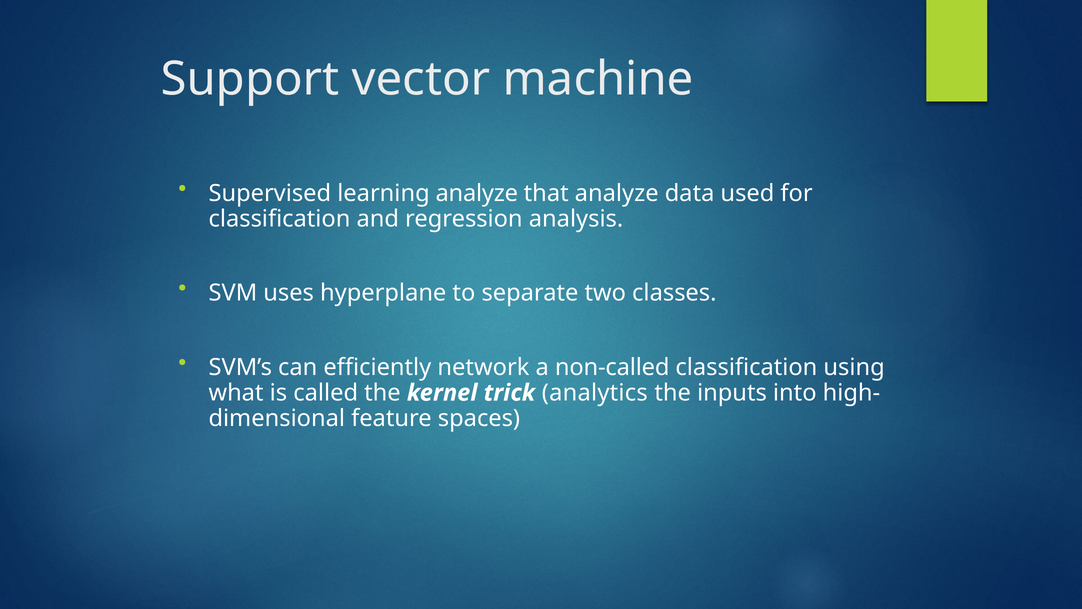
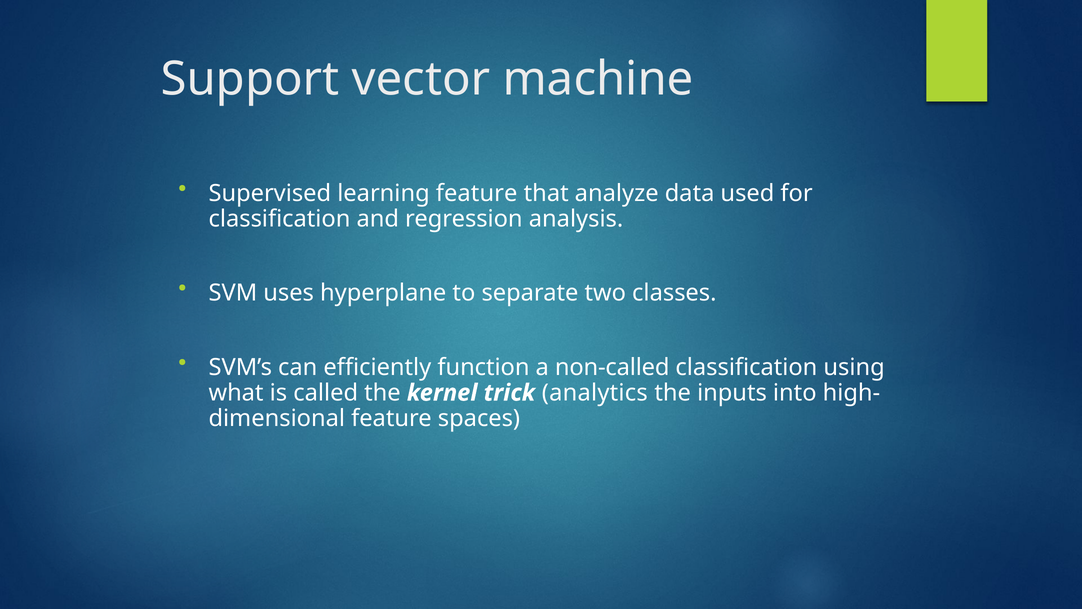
learning analyze: analyze -> feature (477, 193)
network: network -> function (483, 367)
